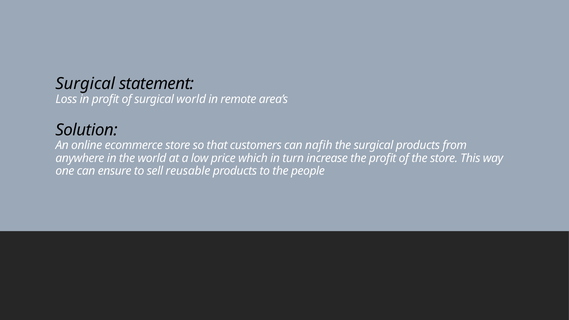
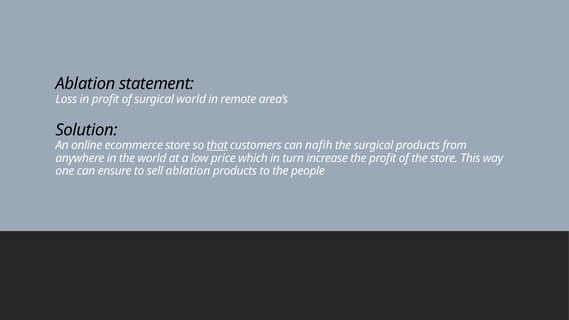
Surgical: Surgical -> Ablation (85, 84)
that underline: none -> present (217, 145)
sell reusable: reusable -> ablation (188, 171)
